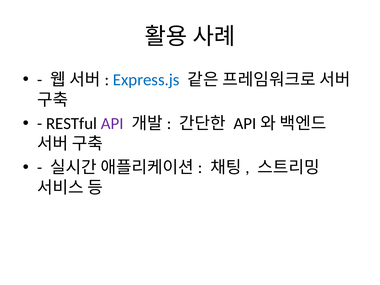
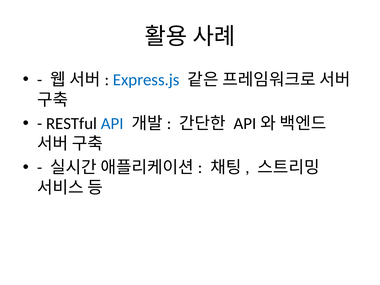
API colour: purple -> blue (112, 124)
